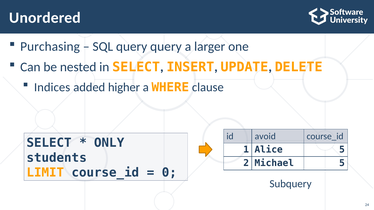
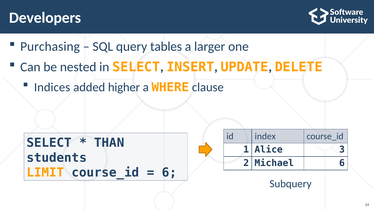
Unordered: Unordered -> Developers (45, 18)
query query: query -> tables (166, 47)
avoid: avoid -> index (265, 136)
ONLY: ONLY -> THAN (109, 143)
Alice 5: 5 -> 3 (342, 150)
Michael 5: 5 -> 6 (342, 163)
0: 0 -> 6 (169, 173)
